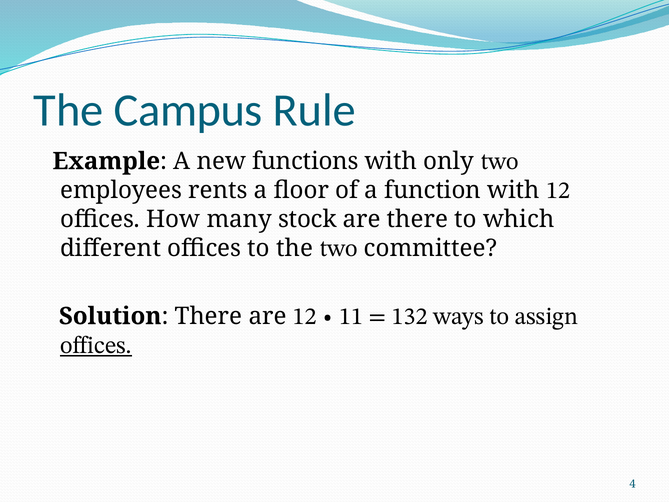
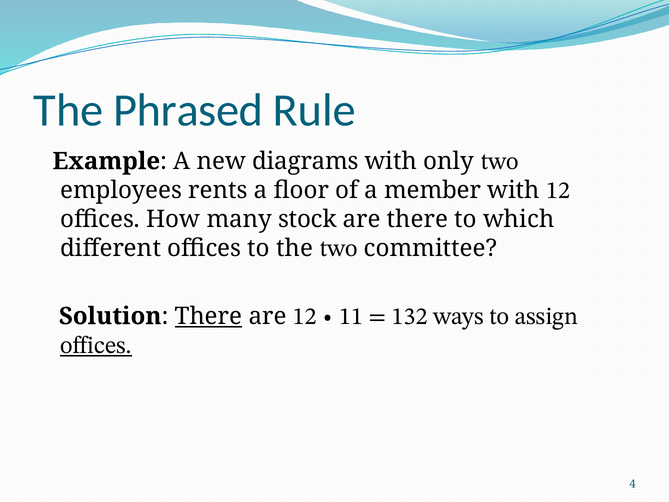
Campus: Campus -> Phrased (188, 110)
functions: functions -> diagrams (305, 161)
function: function -> member (433, 190)
There underline: none -> present (209, 316)
